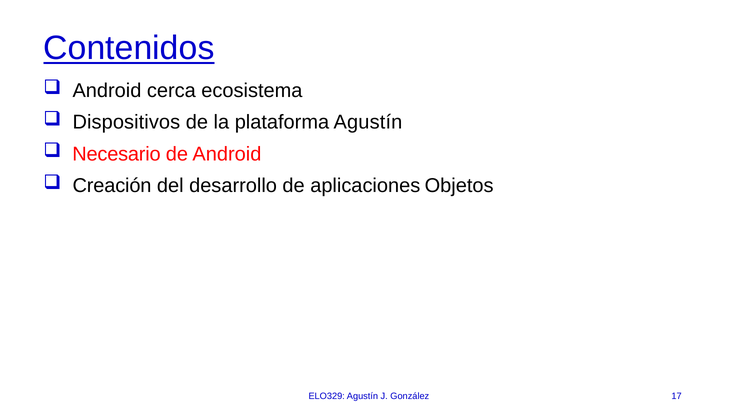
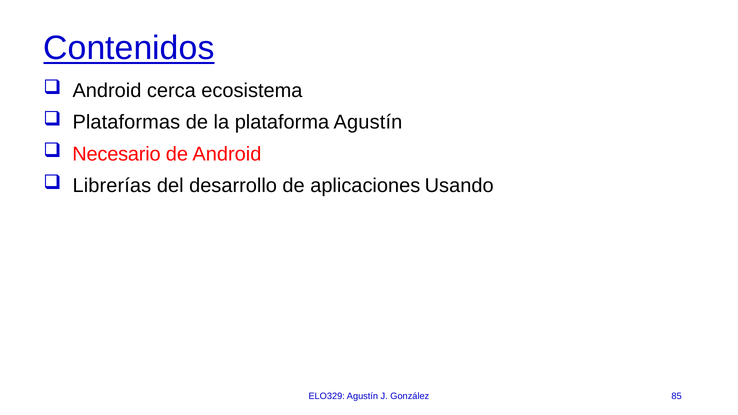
Dispositivos: Dispositivos -> Plataformas (126, 122)
Creación: Creación -> Librerías (112, 186)
Objetos: Objetos -> Usando (459, 186)
17: 17 -> 85 (677, 396)
